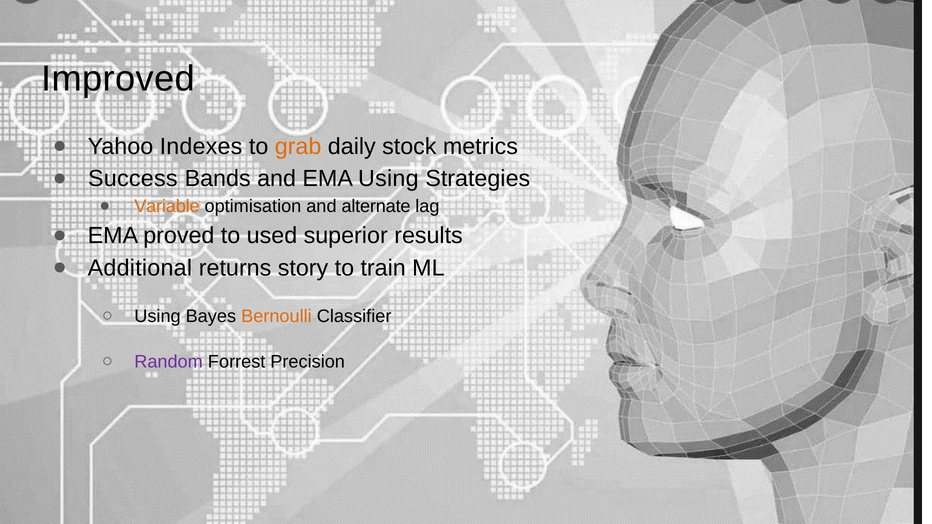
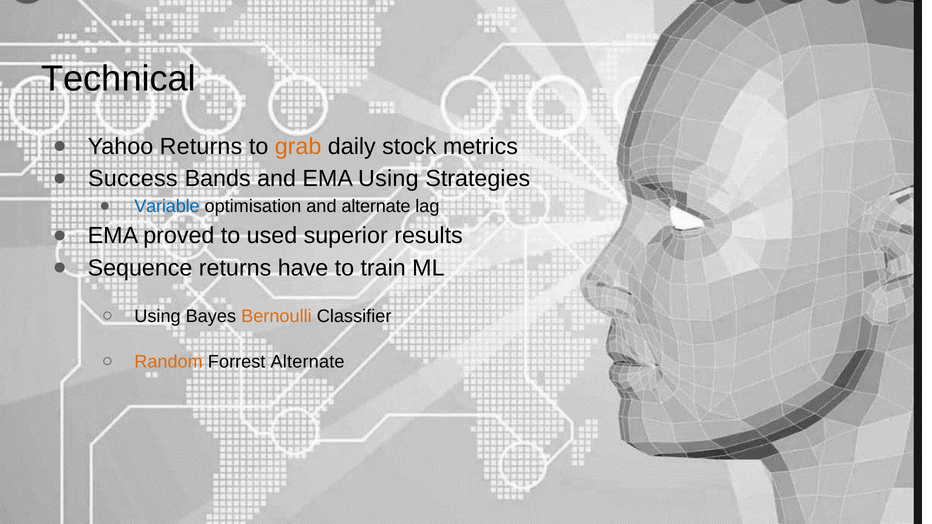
Improved: Improved -> Technical (118, 79)
Yahoo Indexes: Indexes -> Returns (201, 147)
Variable colour: orange -> blue (167, 206)
Additional: Additional -> Sequence (140, 268)
story: story -> have (303, 268)
Random colour: purple -> orange (169, 362)
Forrest Precision: Precision -> Alternate (308, 362)
